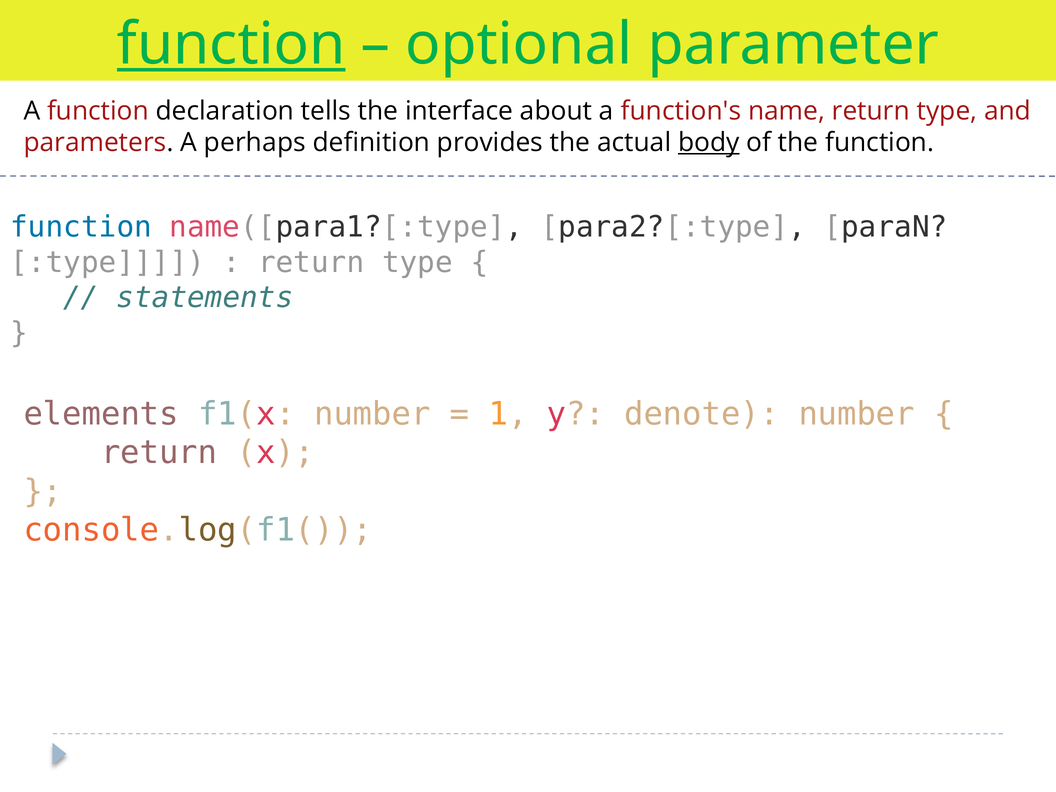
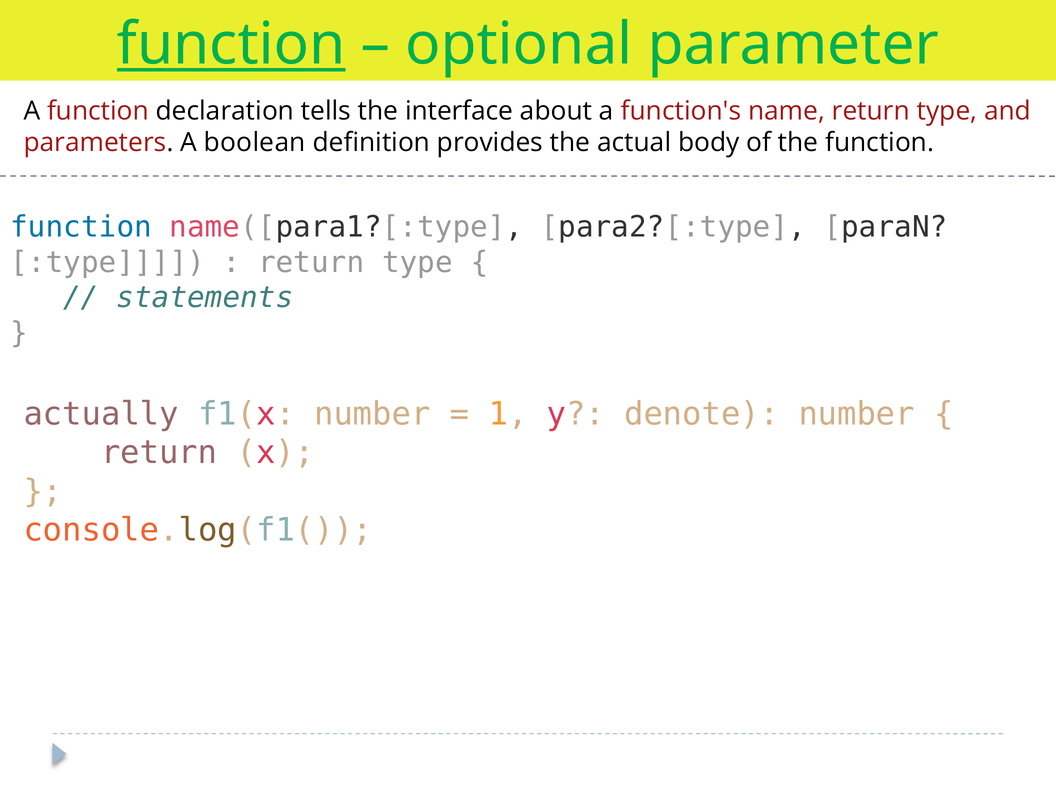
perhaps: perhaps -> boolean (255, 143)
body underline: present -> none (709, 143)
elements: elements -> actually (101, 414)
